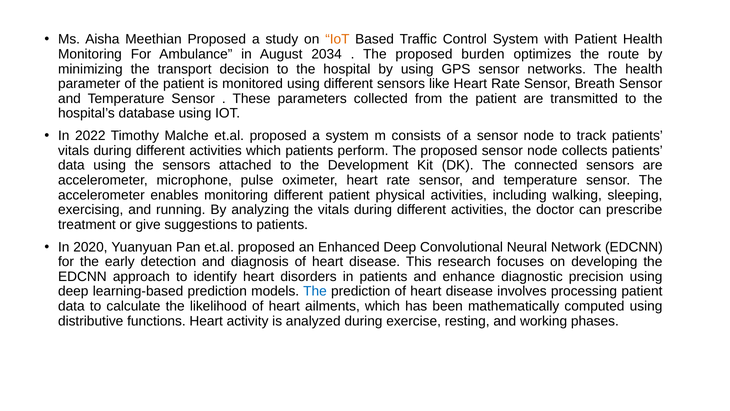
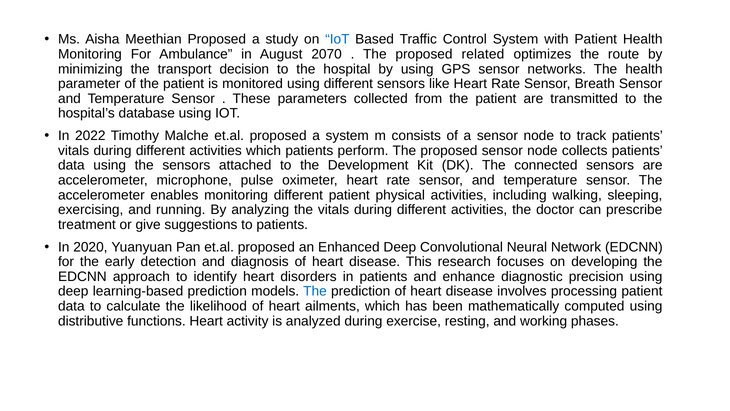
IoT colour: orange -> blue (337, 39)
2034: 2034 -> 2070 (327, 54)
burden: burden -> related (483, 54)
